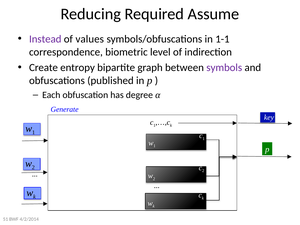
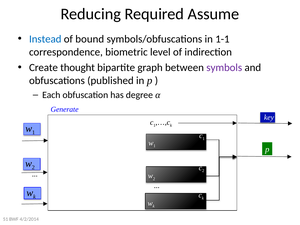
Instead colour: purple -> blue (45, 39)
values: values -> bound (90, 39)
entropy: entropy -> thought (78, 68)
